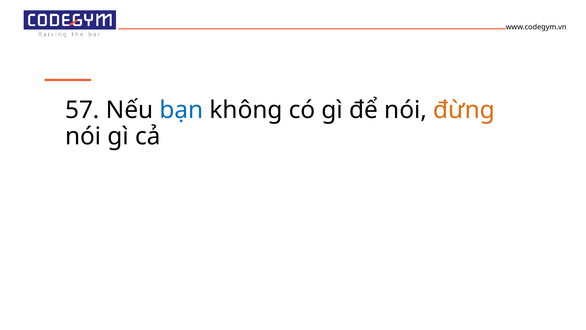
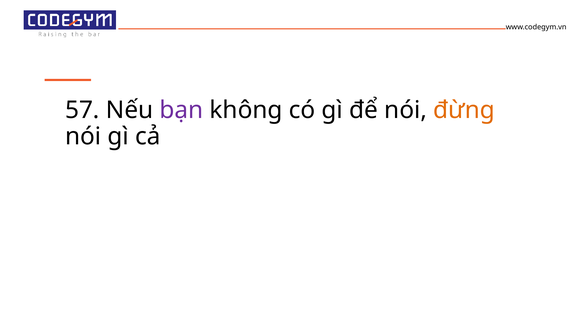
bạn colour: blue -> purple (181, 110)
